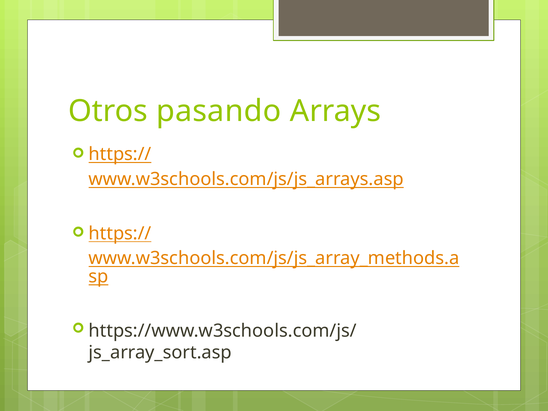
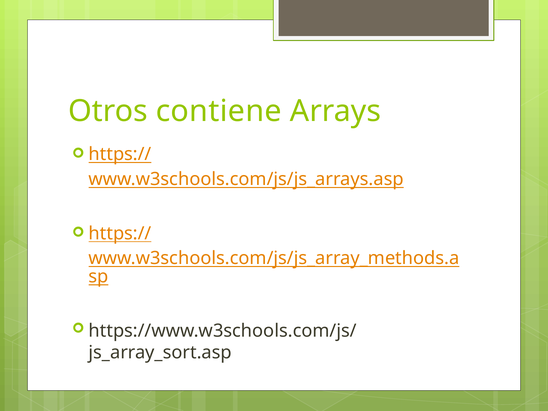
pasando: pasando -> contiene (219, 111)
